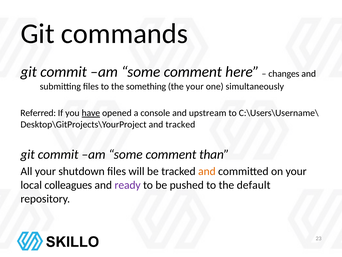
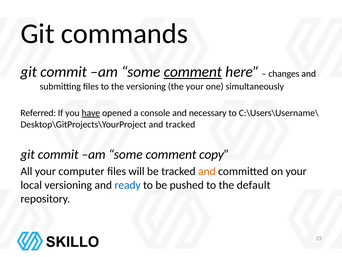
comment underline: none -> present (193, 72)
the something: something -> versioning (146, 86)
upstream: upstream -> necessary (208, 113)
than: than -> copy (214, 154)
shutdown: shutdown -> computer (81, 171)
local colleagues: colleagues -> versioning (68, 185)
ready colour: purple -> blue (128, 185)
